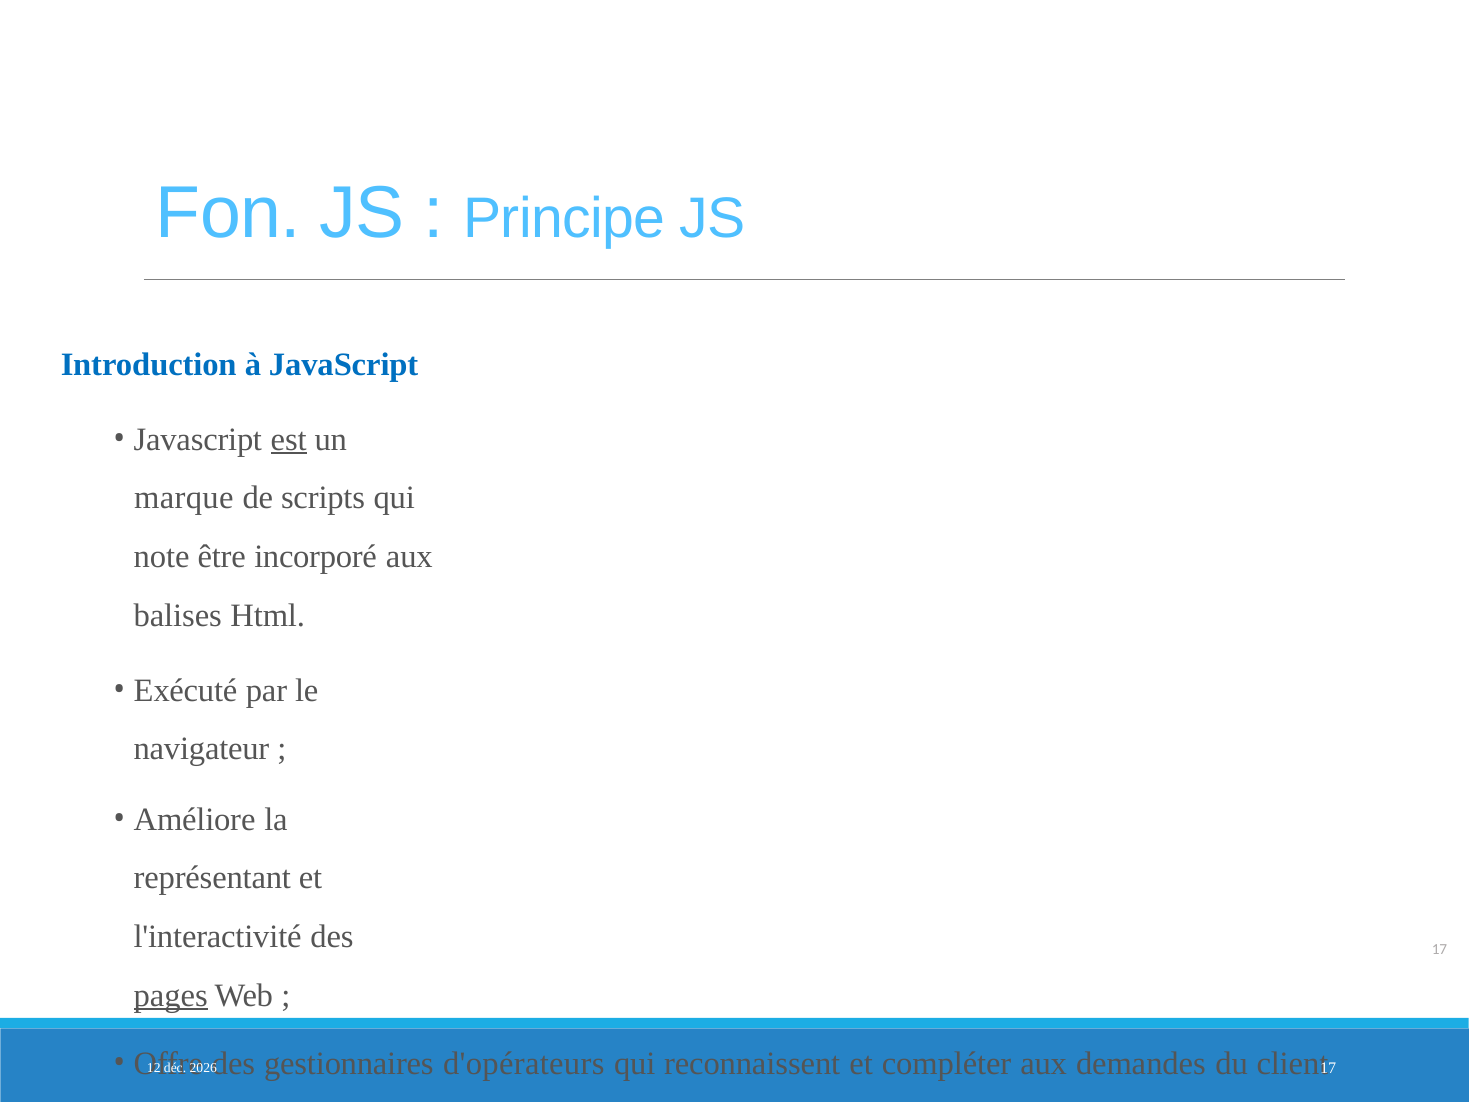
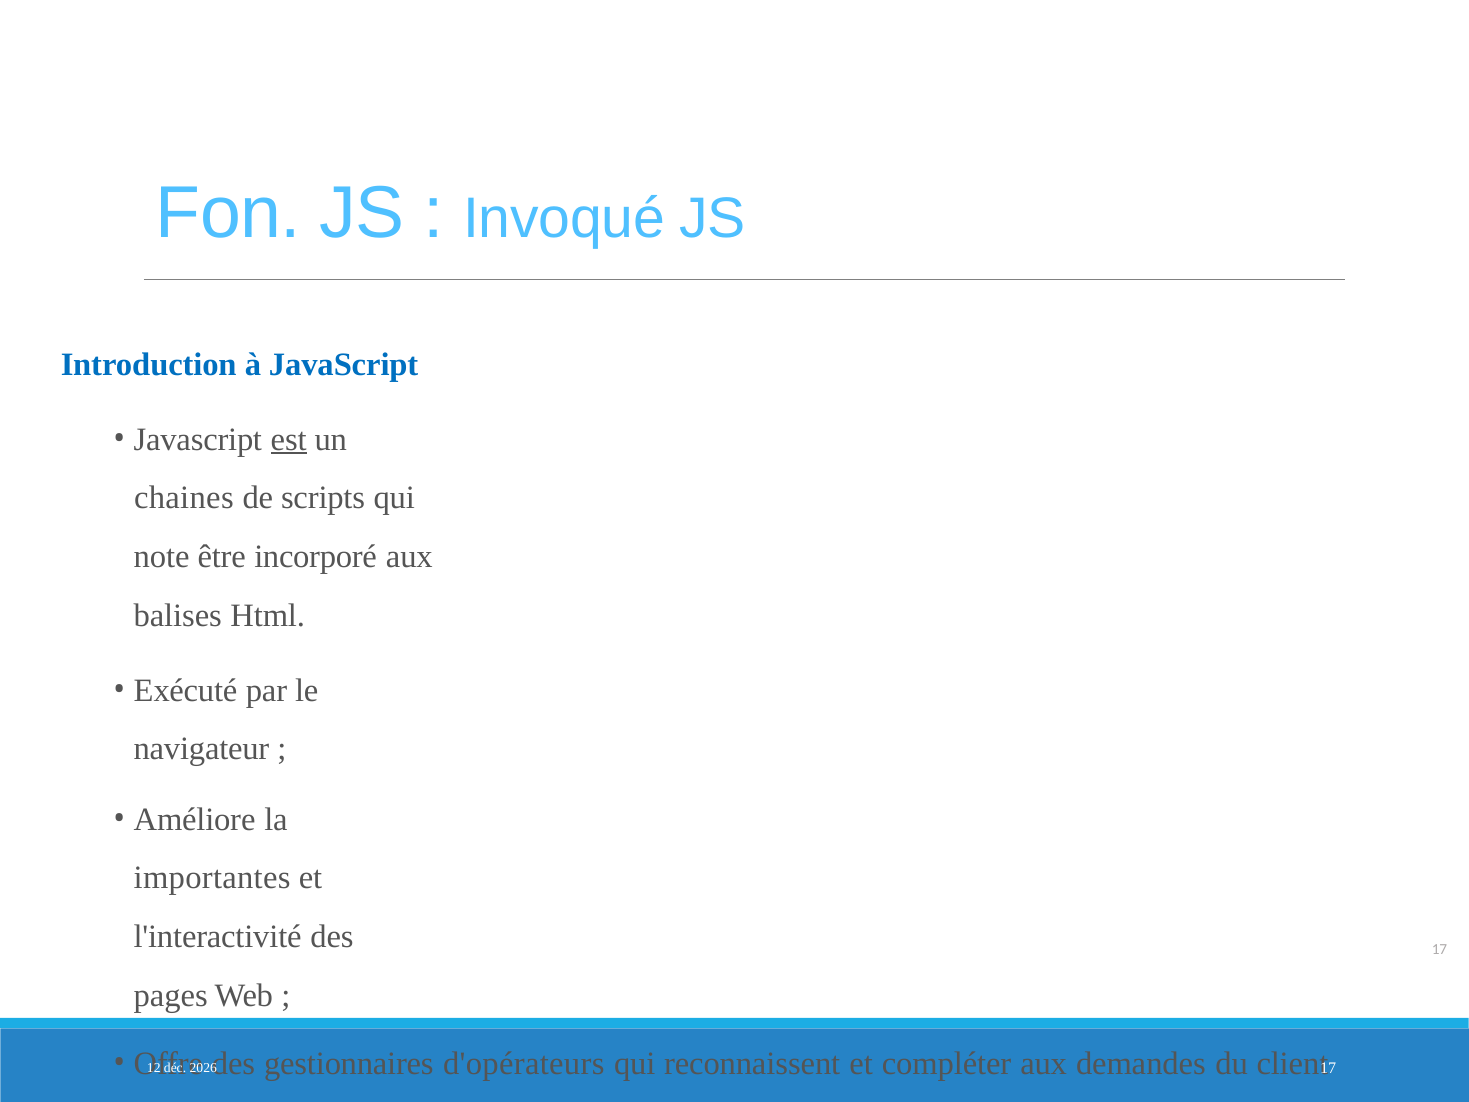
Principe: Principe -> Invoqué (564, 218)
marque: marque -> chaines (184, 498)
représentant: représentant -> importantes (212, 878)
pages underline: present -> none (171, 995)
